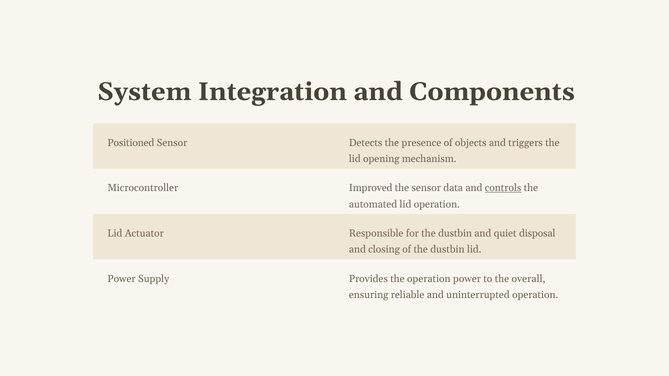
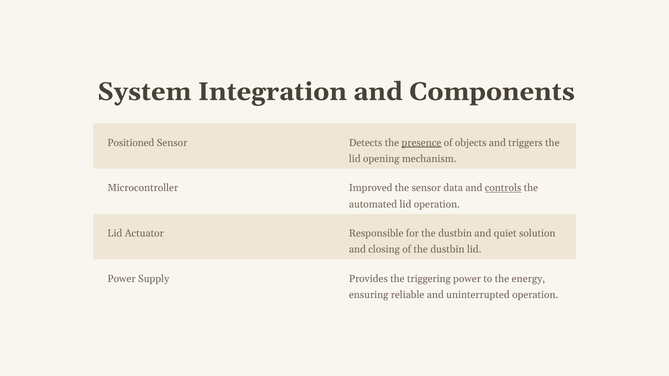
presence underline: none -> present (421, 143)
disposal: disposal -> solution (537, 234)
the operation: operation -> triggering (429, 279)
overall: overall -> energy (528, 279)
